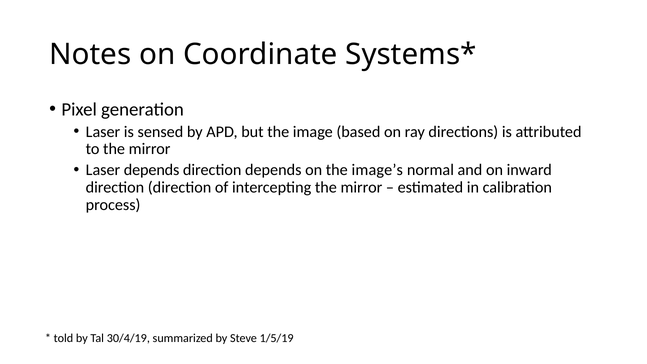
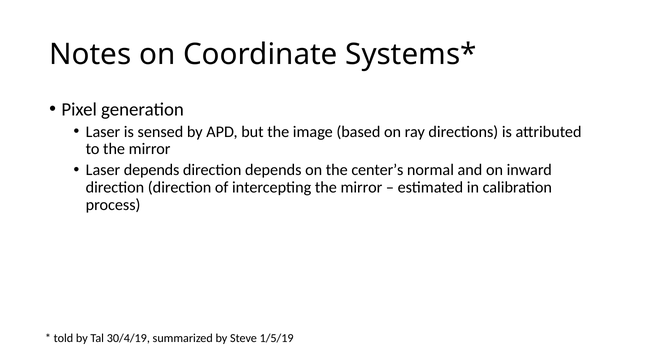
image’s: image’s -> center’s (377, 170)
